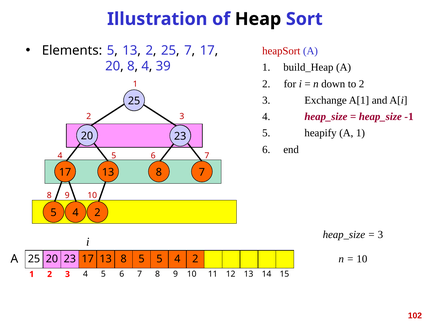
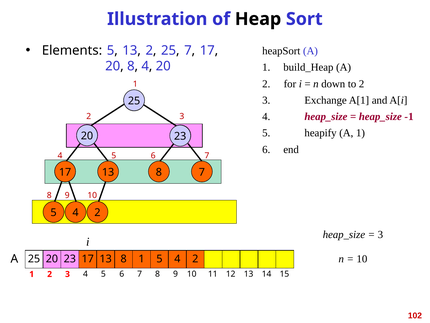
heapSort colour: red -> black (281, 51)
8 4 39: 39 -> 20 (163, 66)
8 5: 5 -> 1 (142, 258)
